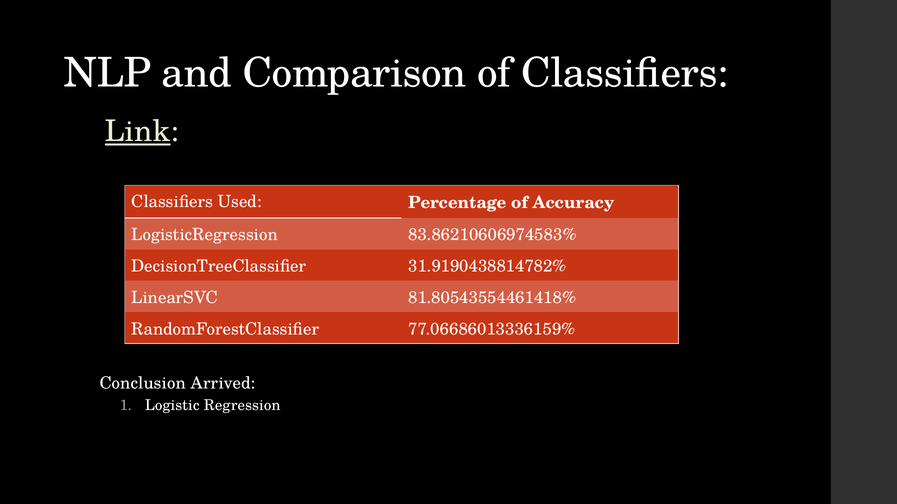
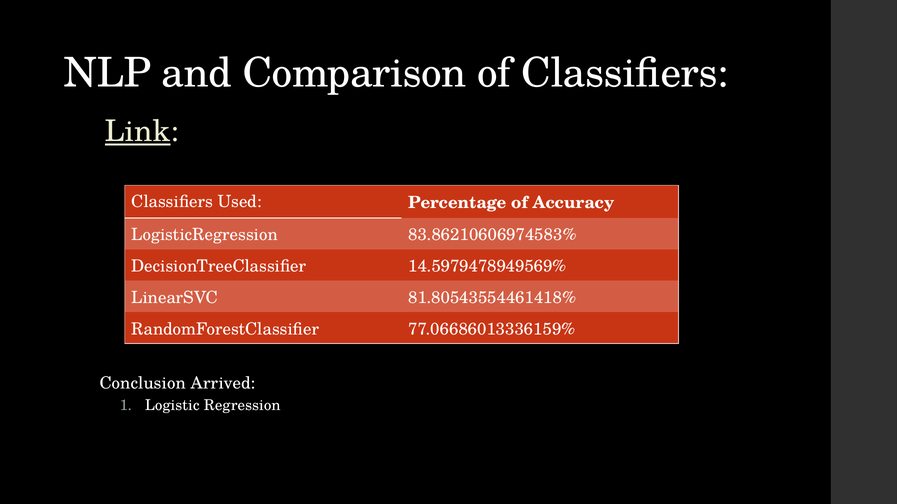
31.9190438814782%: 31.9190438814782% -> 14.5979478949569% (487, 266)
